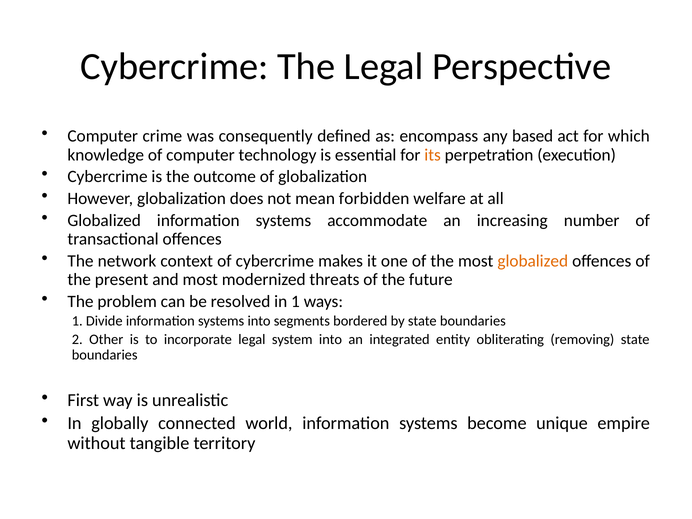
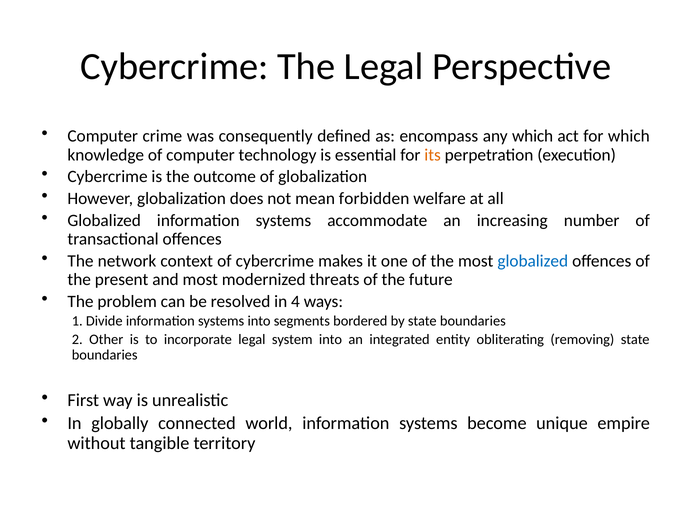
any based: based -> which (533, 136)
globalized colour: orange -> blue (533, 261)
in 1: 1 -> 4 (295, 302)
